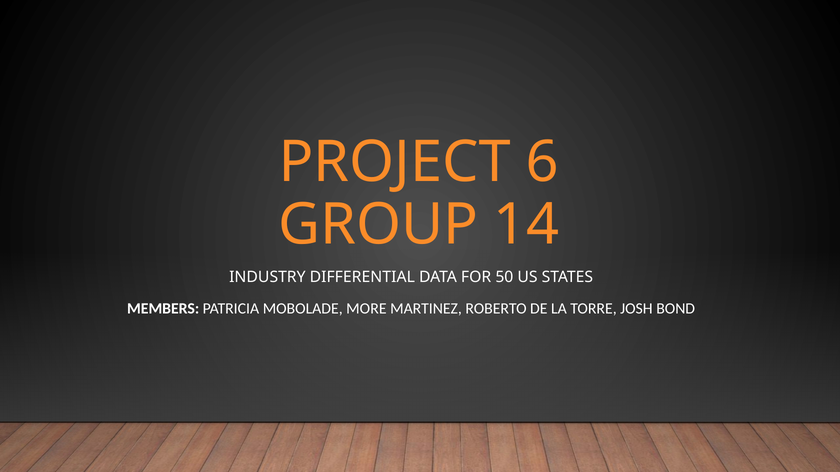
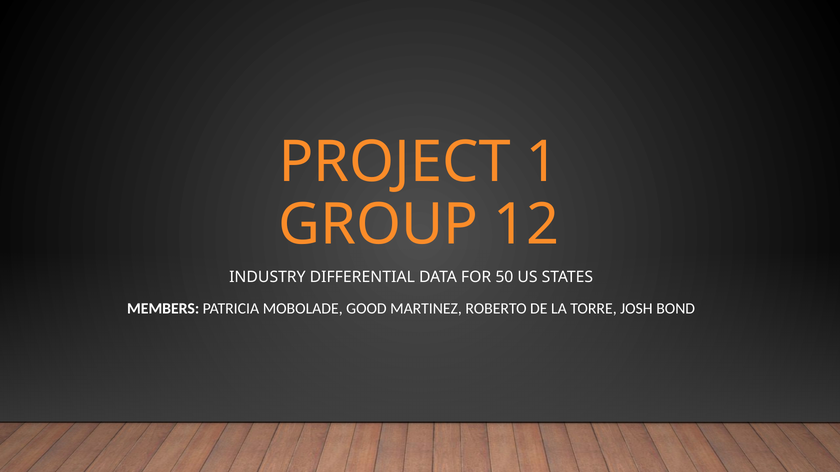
6: 6 -> 1 (542, 163)
14: 14 -> 12 (526, 225)
MORE: MORE -> GOOD (366, 309)
